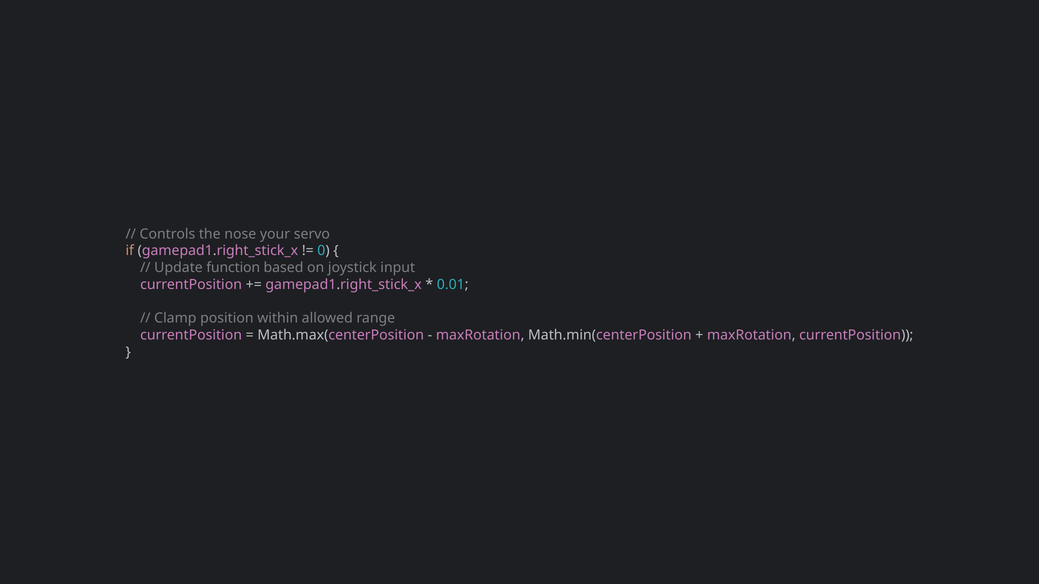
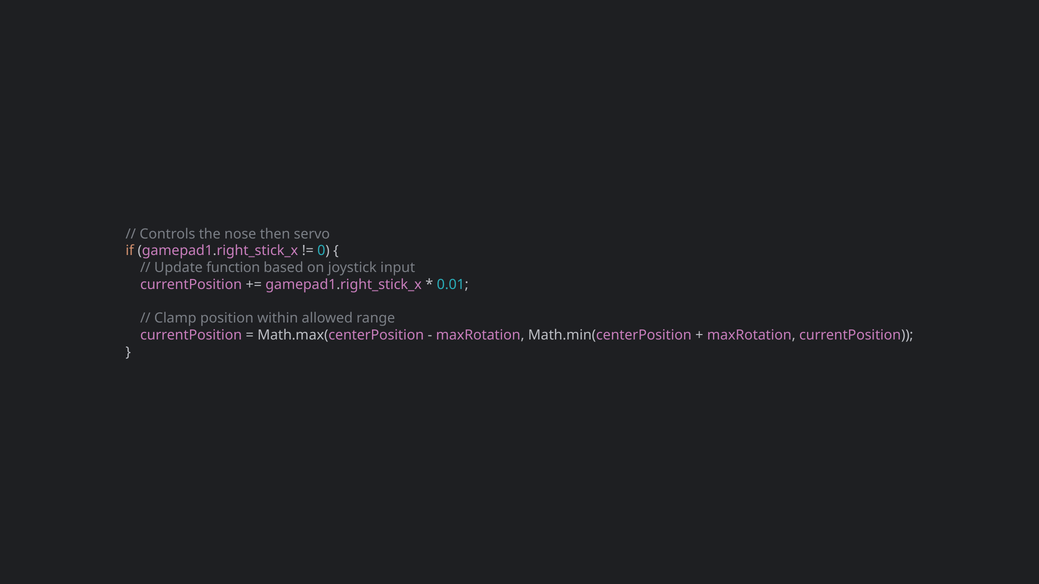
your: your -> then (275, 234)
